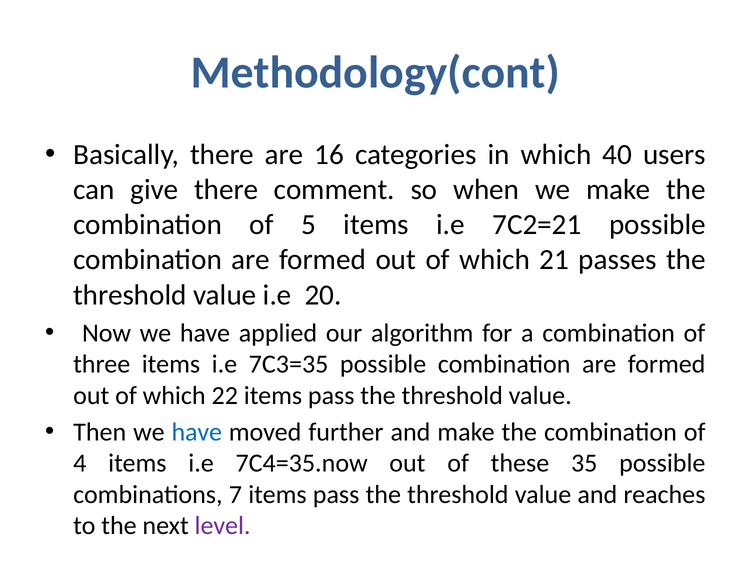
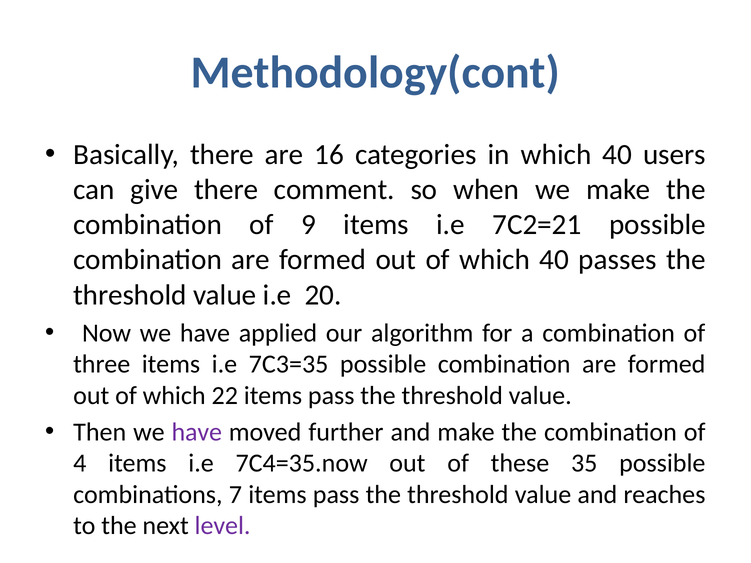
5: 5 -> 9 (309, 225)
of which 21: 21 -> 40 (554, 260)
have colour: blue -> purple (197, 432)
